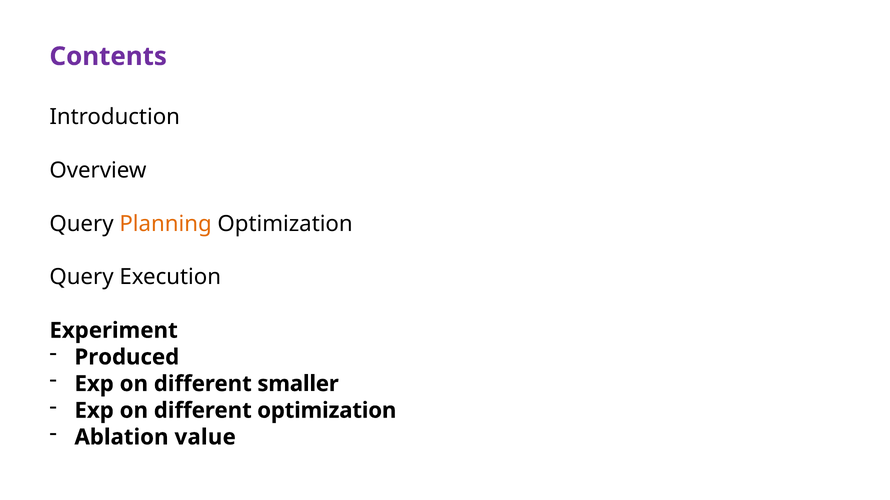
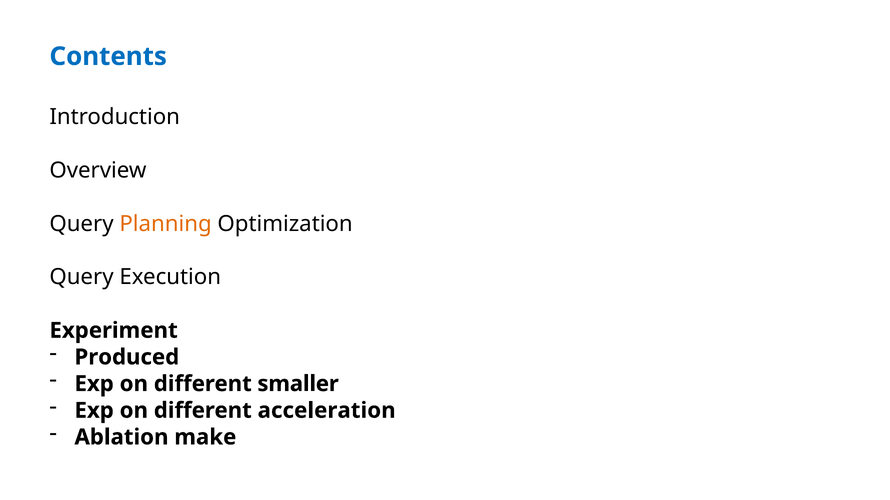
Contents colour: purple -> blue (108, 56)
different optimization: optimization -> acceleration (327, 411)
value: value -> make (205, 438)
